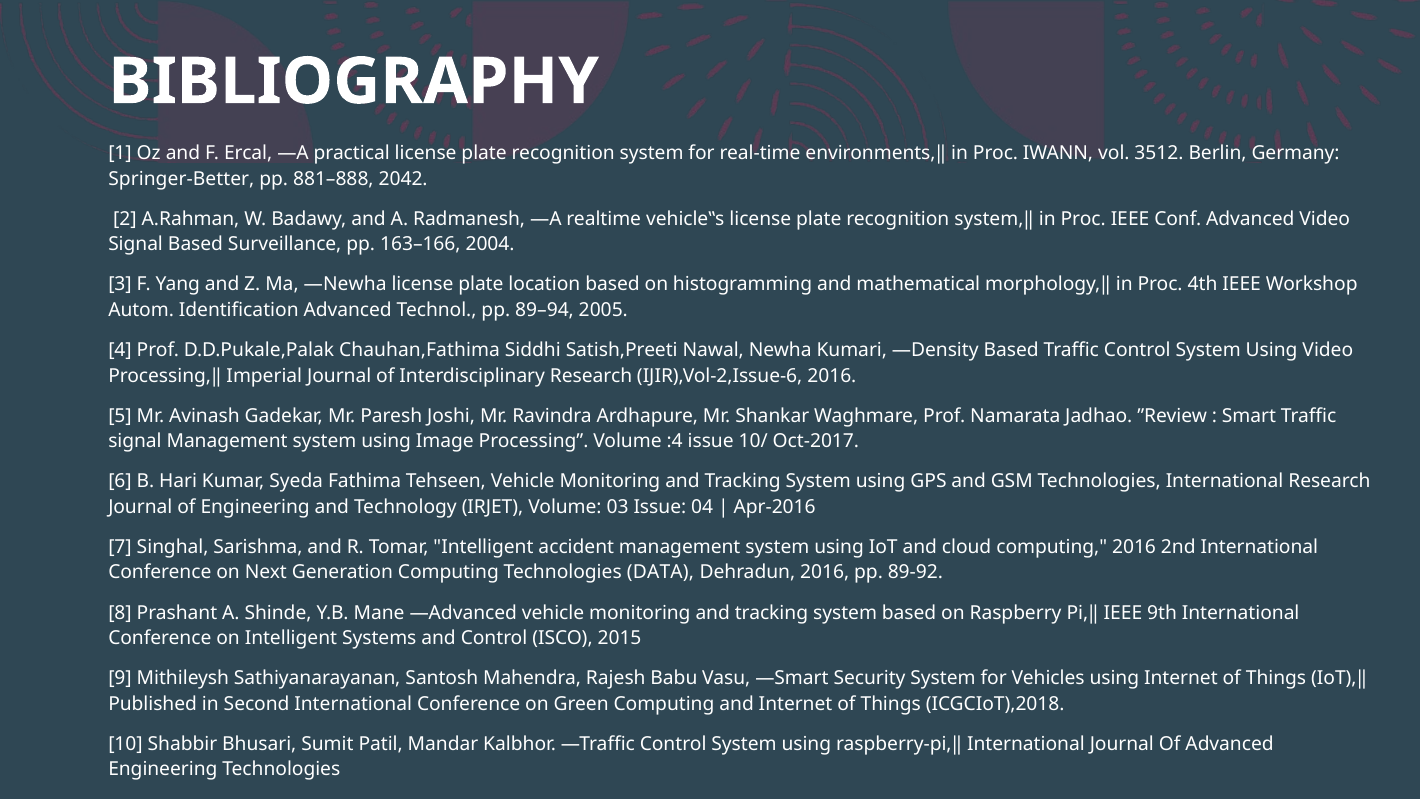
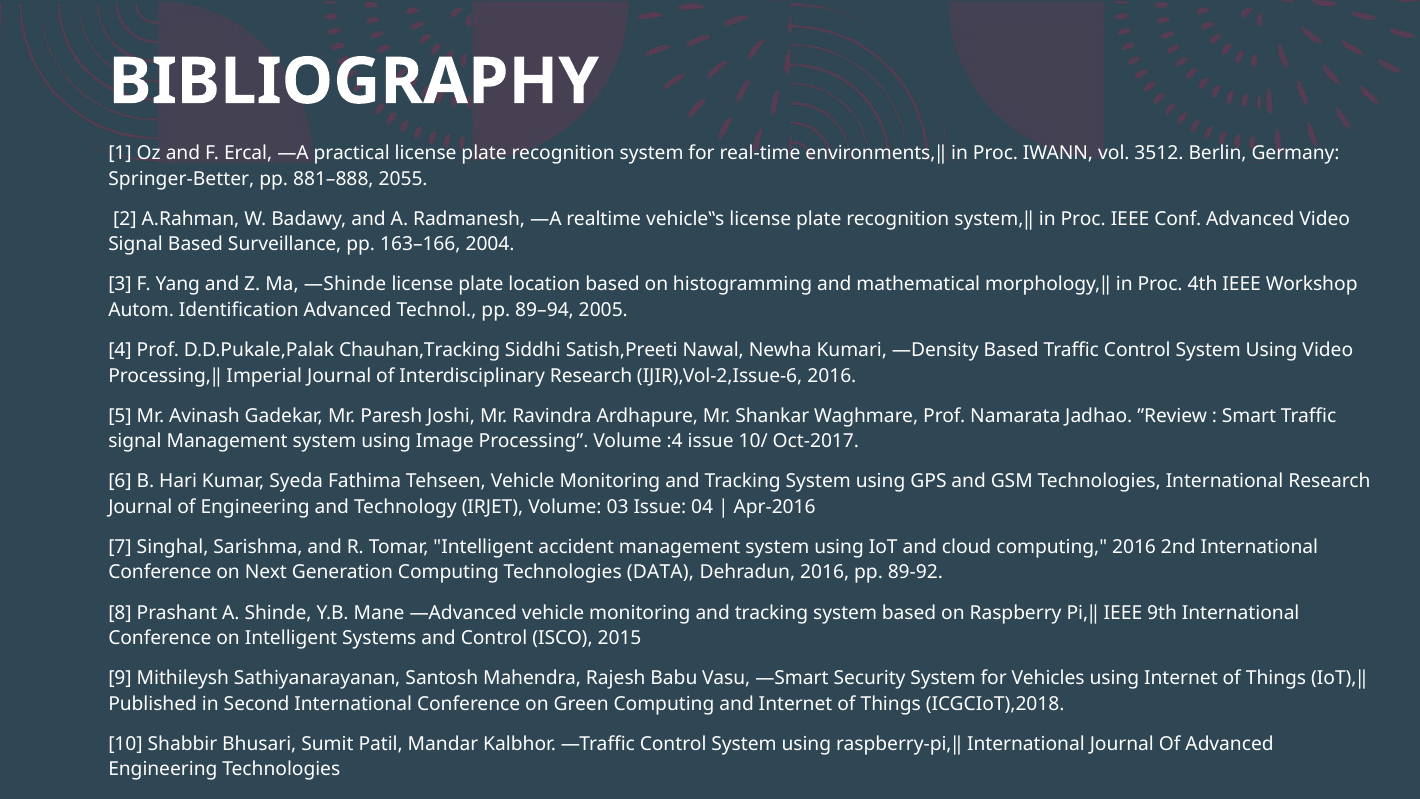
2042: 2042 -> 2055 (403, 179)
―Newha: ―Newha -> ―Shinde (345, 285)
Chauhan,Fathima: Chauhan,Fathima -> Chauhan,Tracking (420, 350)
